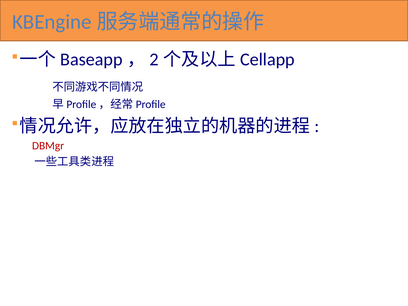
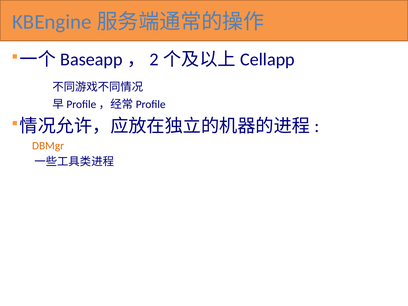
DBMgr colour: red -> orange (48, 146)
